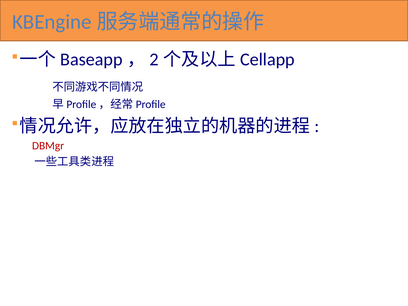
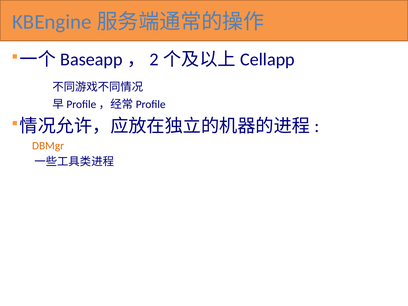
DBMgr colour: red -> orange (48, 146)
